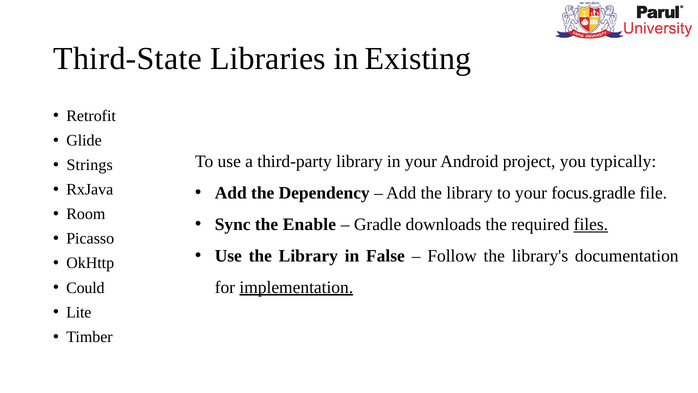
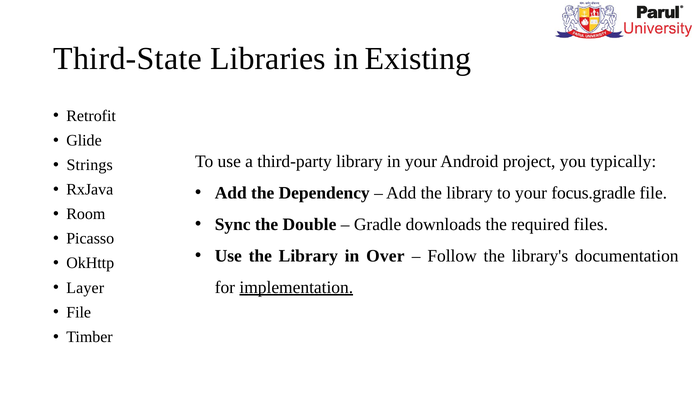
Enable: Enable -> Double (309, 224)
files underline: present -> none (591, 224)
False: False -> Over (385, 256)
Could: Could -> Layer (85, 287)
Lite: Lite -> File (79, 312)
